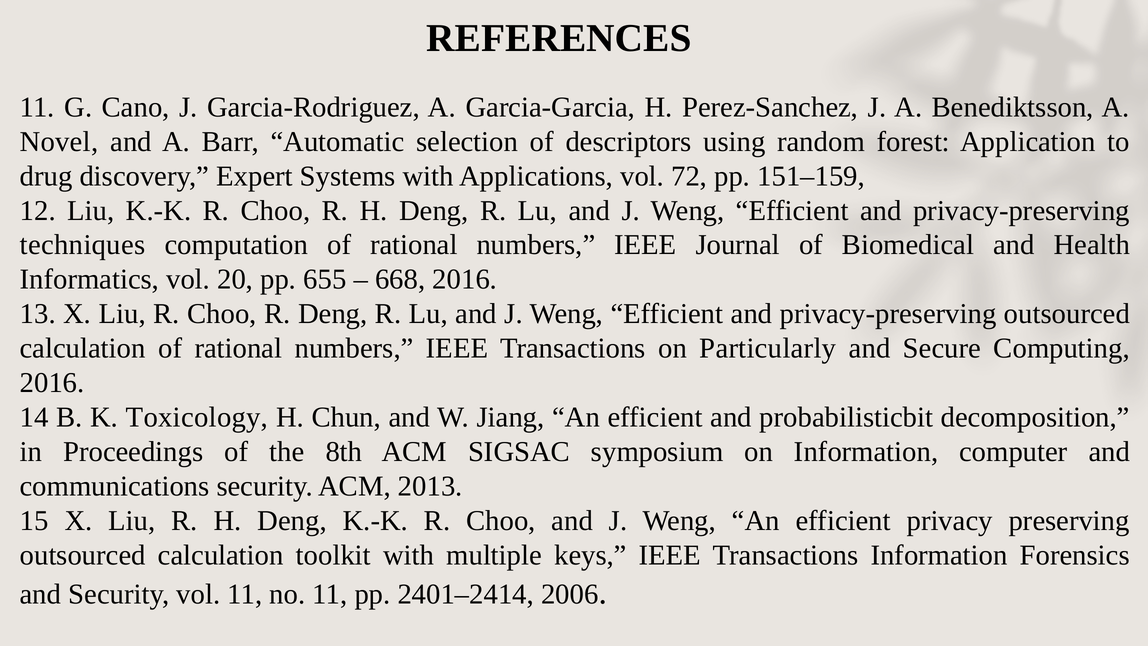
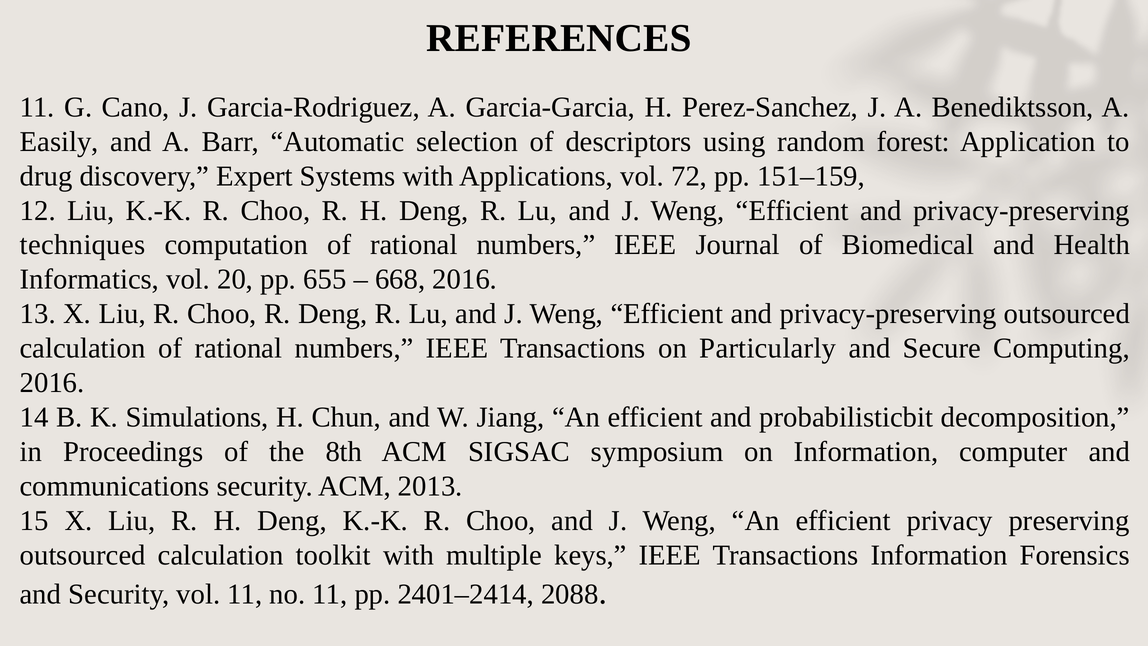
Novel: Novel -> Easily (59, 142)
Toxicology: Toxicology -> Simulations (197, 417)
2006: 2006 -> 2088 (570, 594)
